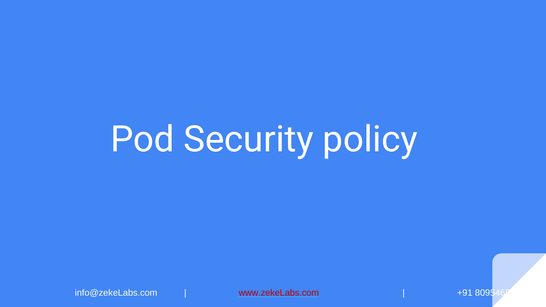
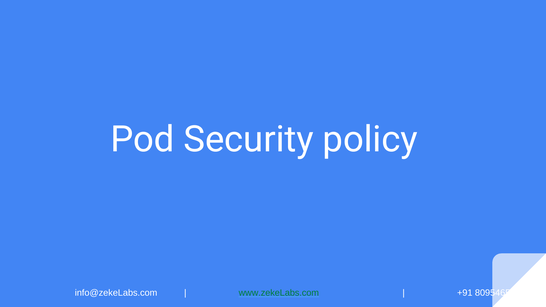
www.zekeLabs.com colour: red -> green (279, 293)
